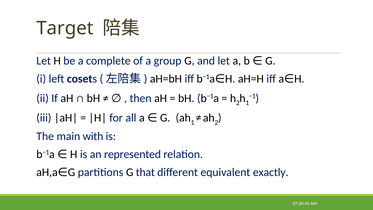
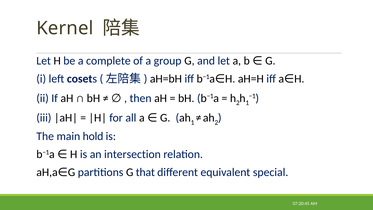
Target: Target -> Kernel (65, 28)
with: with -> hold (93, 136)
represented: represented -> intersection (132, 154)
exactly: exactly -> special (271, 172)
